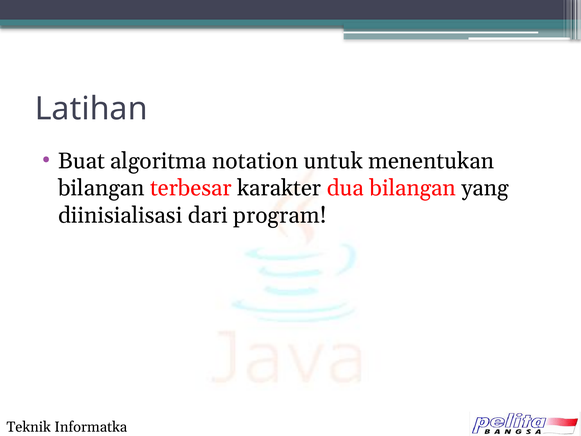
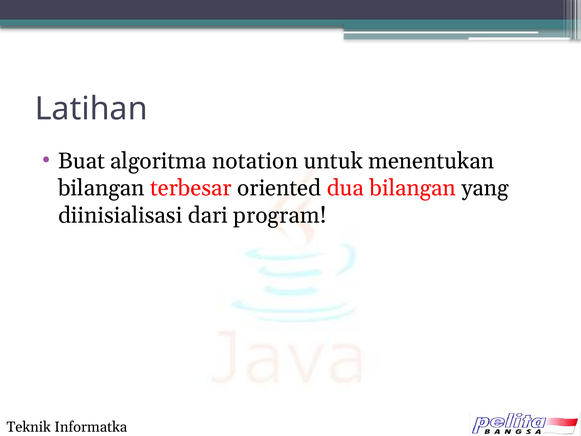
karakter: karakter -> oriented (279, 188)
